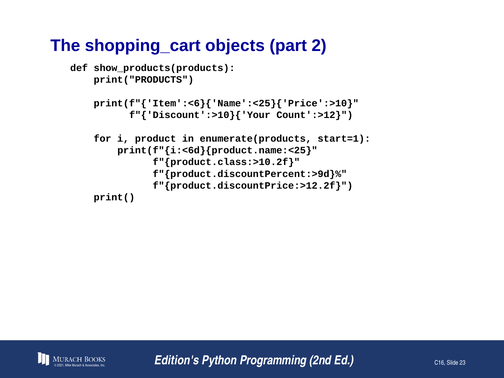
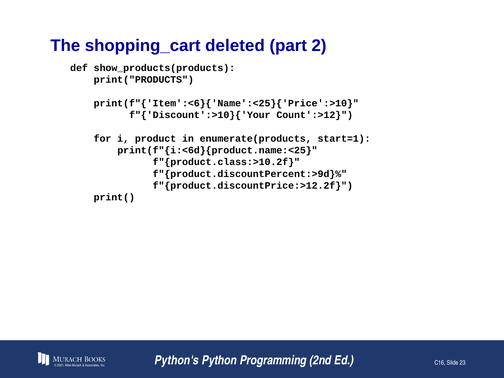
objects: objects -> deleted (235, 46)
Edition's: Edition's -> Python's (177, 360)
